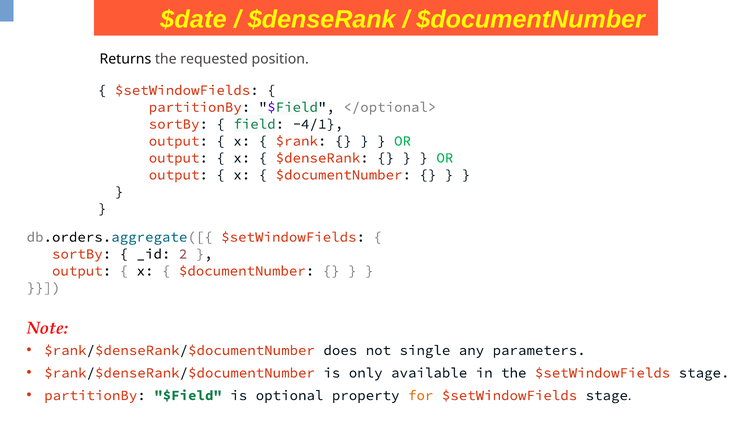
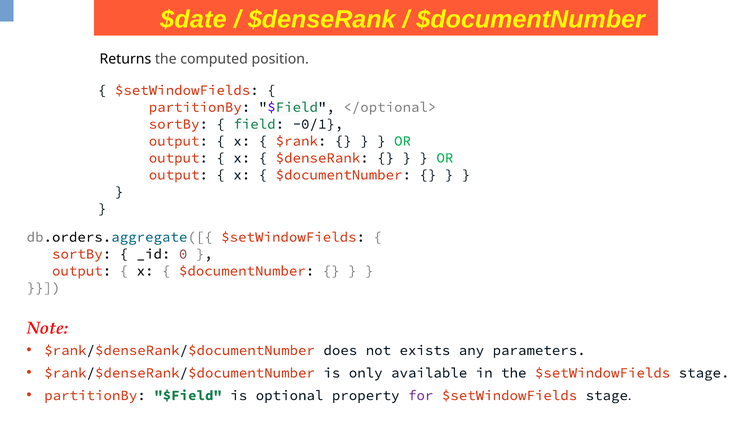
requested: requested -> computed (214, 59)
-4/1: -4/1 -> -0/1 (318, 124)
2: 2 -> 0 (183, 254)
single: single -> exists (425, 350)
for colour: orange -> purple (421, 395)
